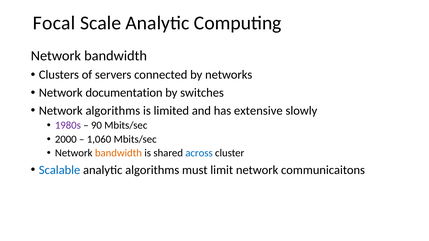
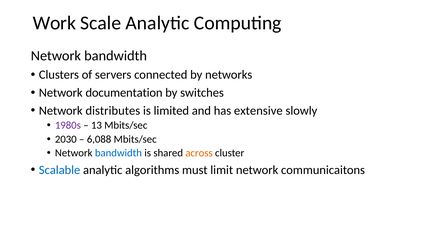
Focal: Focal -> Work (54, 23)
Network algorithms: algorithms -> distributes (113, 111)
90: 90 -> 13 (96, 126)
2000: 2000 -> 2030 (66, 139)
1,060: 1,060 -> 6,088 (99, 139)
bandwidth colour: orange -> blue (118, 153)
across colour: blue -> orange (199, 153)
